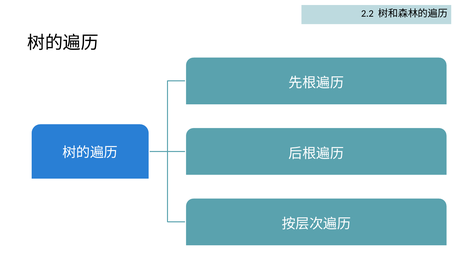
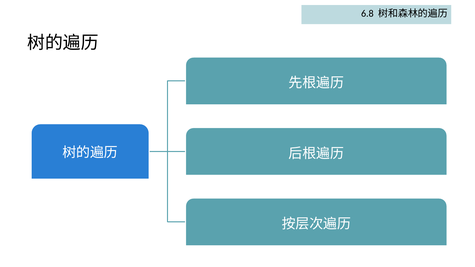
2.2: 2.2 -> 6.8 (367, 13)
